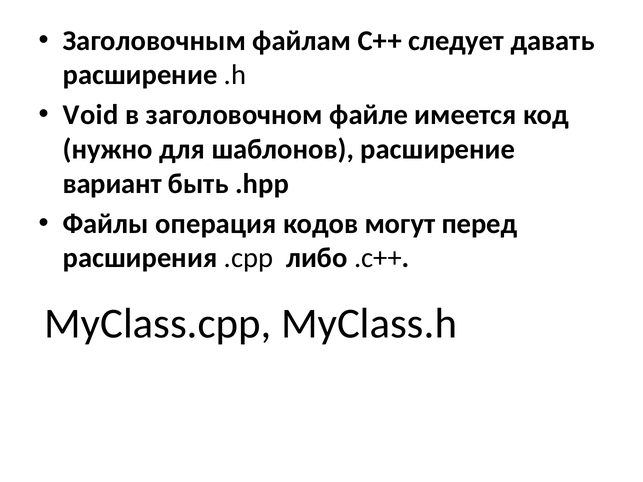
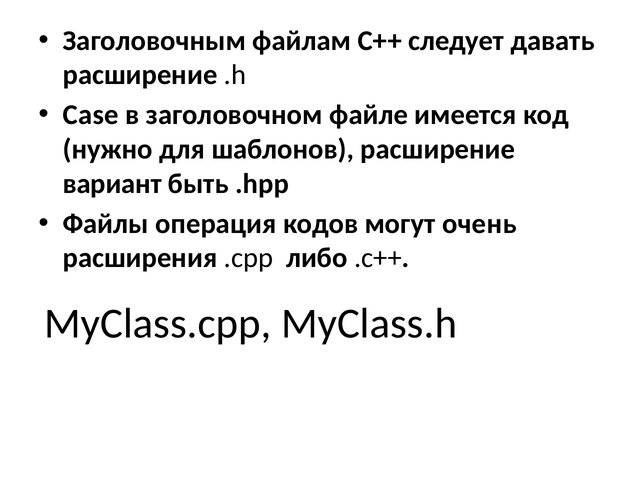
Void: Void -> Case (91, 115)
перед: перед -> очень (479, 224)
